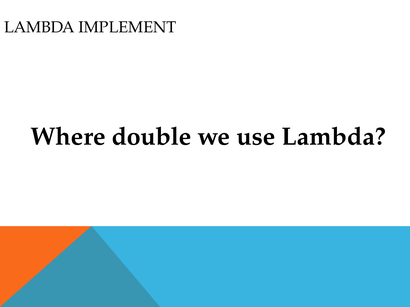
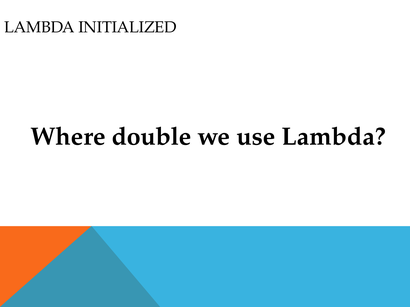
IMPLEMENT: IMPLEMENT -> INITIALIZED (127, 27)
